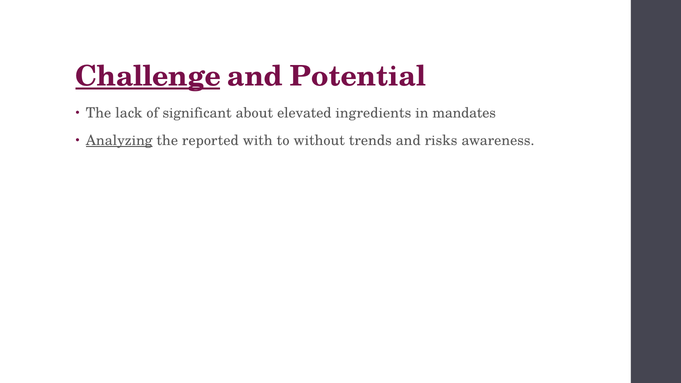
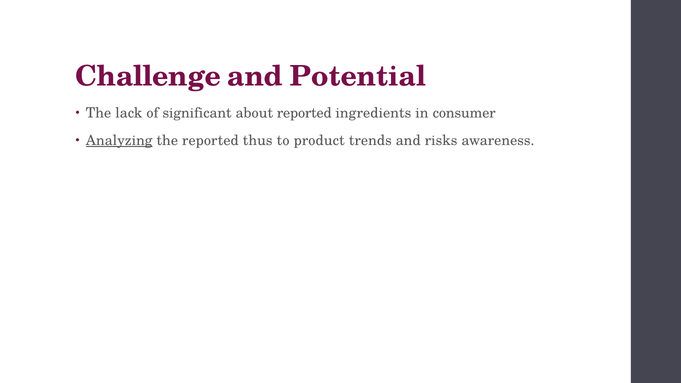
Challenge underline: present -> none (148, 76)
about elevated: elevated -> reported (304, 113)
mandates: mandates -> consumer (464, 113)
with: with -> thus (258, 141)
without: without -> product (319, 141)
